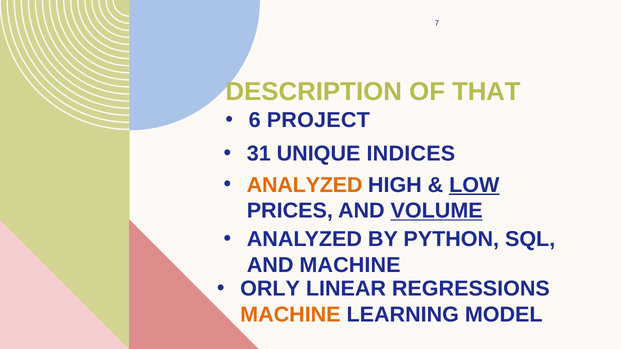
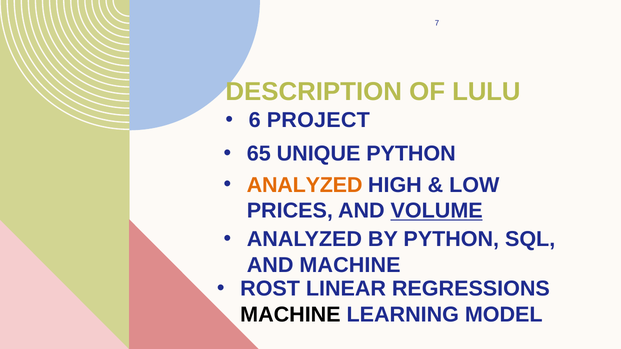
THAT: THAT -> LULU (486, 92)
31: 31 -> 65 (259, 154)
UNIQUE INDICES: INDICES -> PYTHON (411, 154)
LOW underline: present -> none (474, 185)
ORLY: ORLY -> ROST (270, 289)
MACHINE colour: orange -> black (290, 315)
